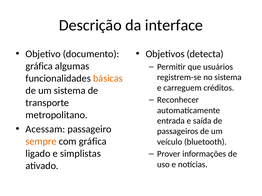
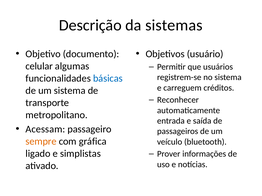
interface: interface -> sistemas (174, 25)
detecta: detecta -> usuário (205, 54)
gráfica: gráfica -> celular (39, 66)
básicas colour: orange -> blue (108, 78)
